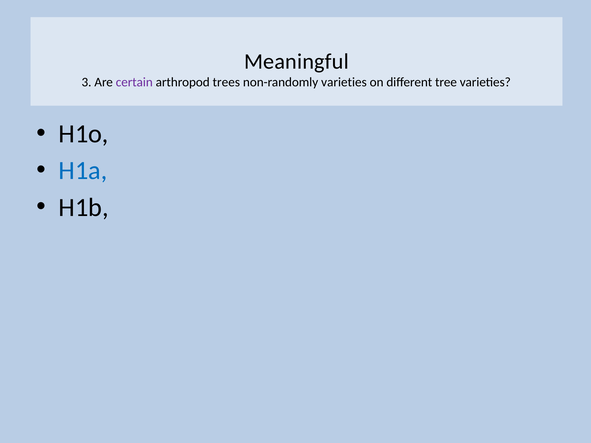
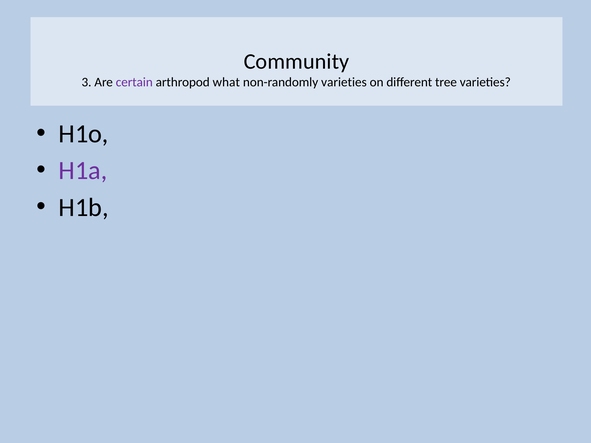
Meaningful: Meaningful -> Community (296, 62)
trees: trees -> what (226, 82)
H1a colour: blue -> purple (83, 171)
